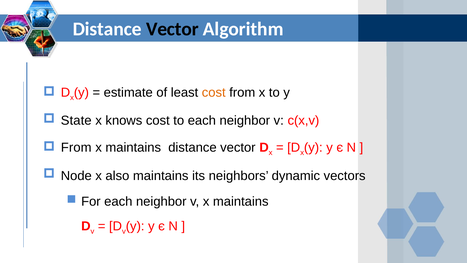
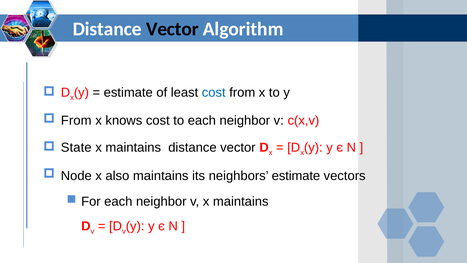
cost colour: orange -> blue (214, 92)
State: State -> From (76, 120)
From: From -> State (76, 147)
neighbors dynamic: dynamic -> estimate (296, 176)
